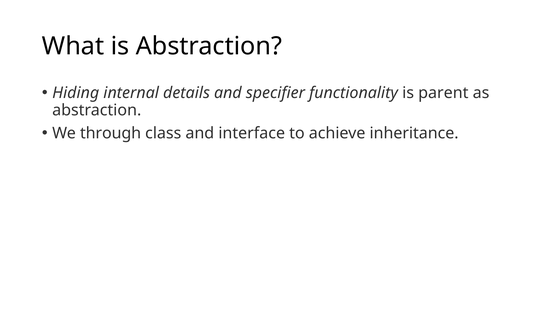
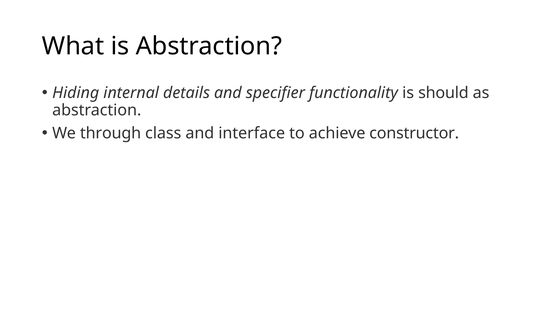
parent: parent -> should (443, 93)
inheritance: inheritance -> constructor (414, 133)
